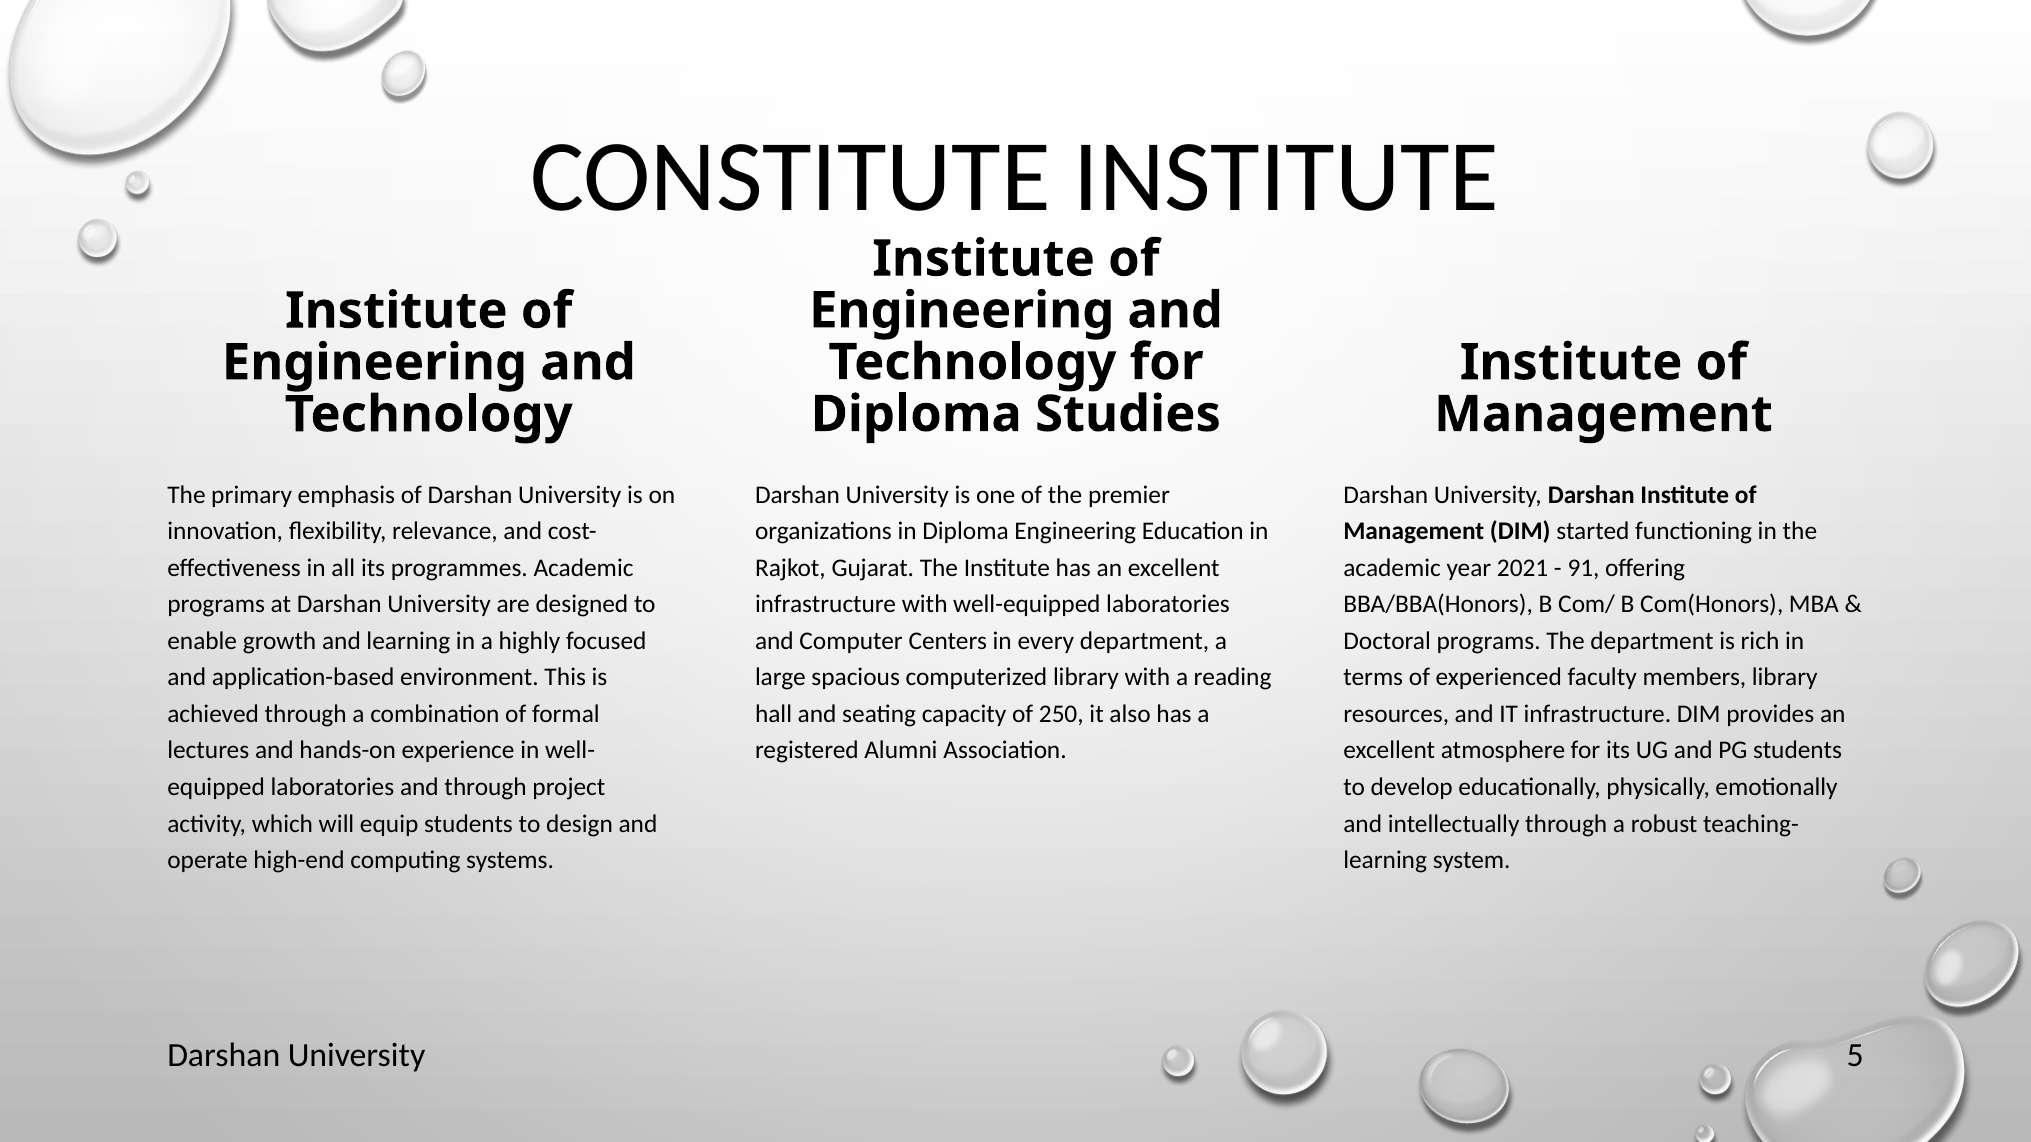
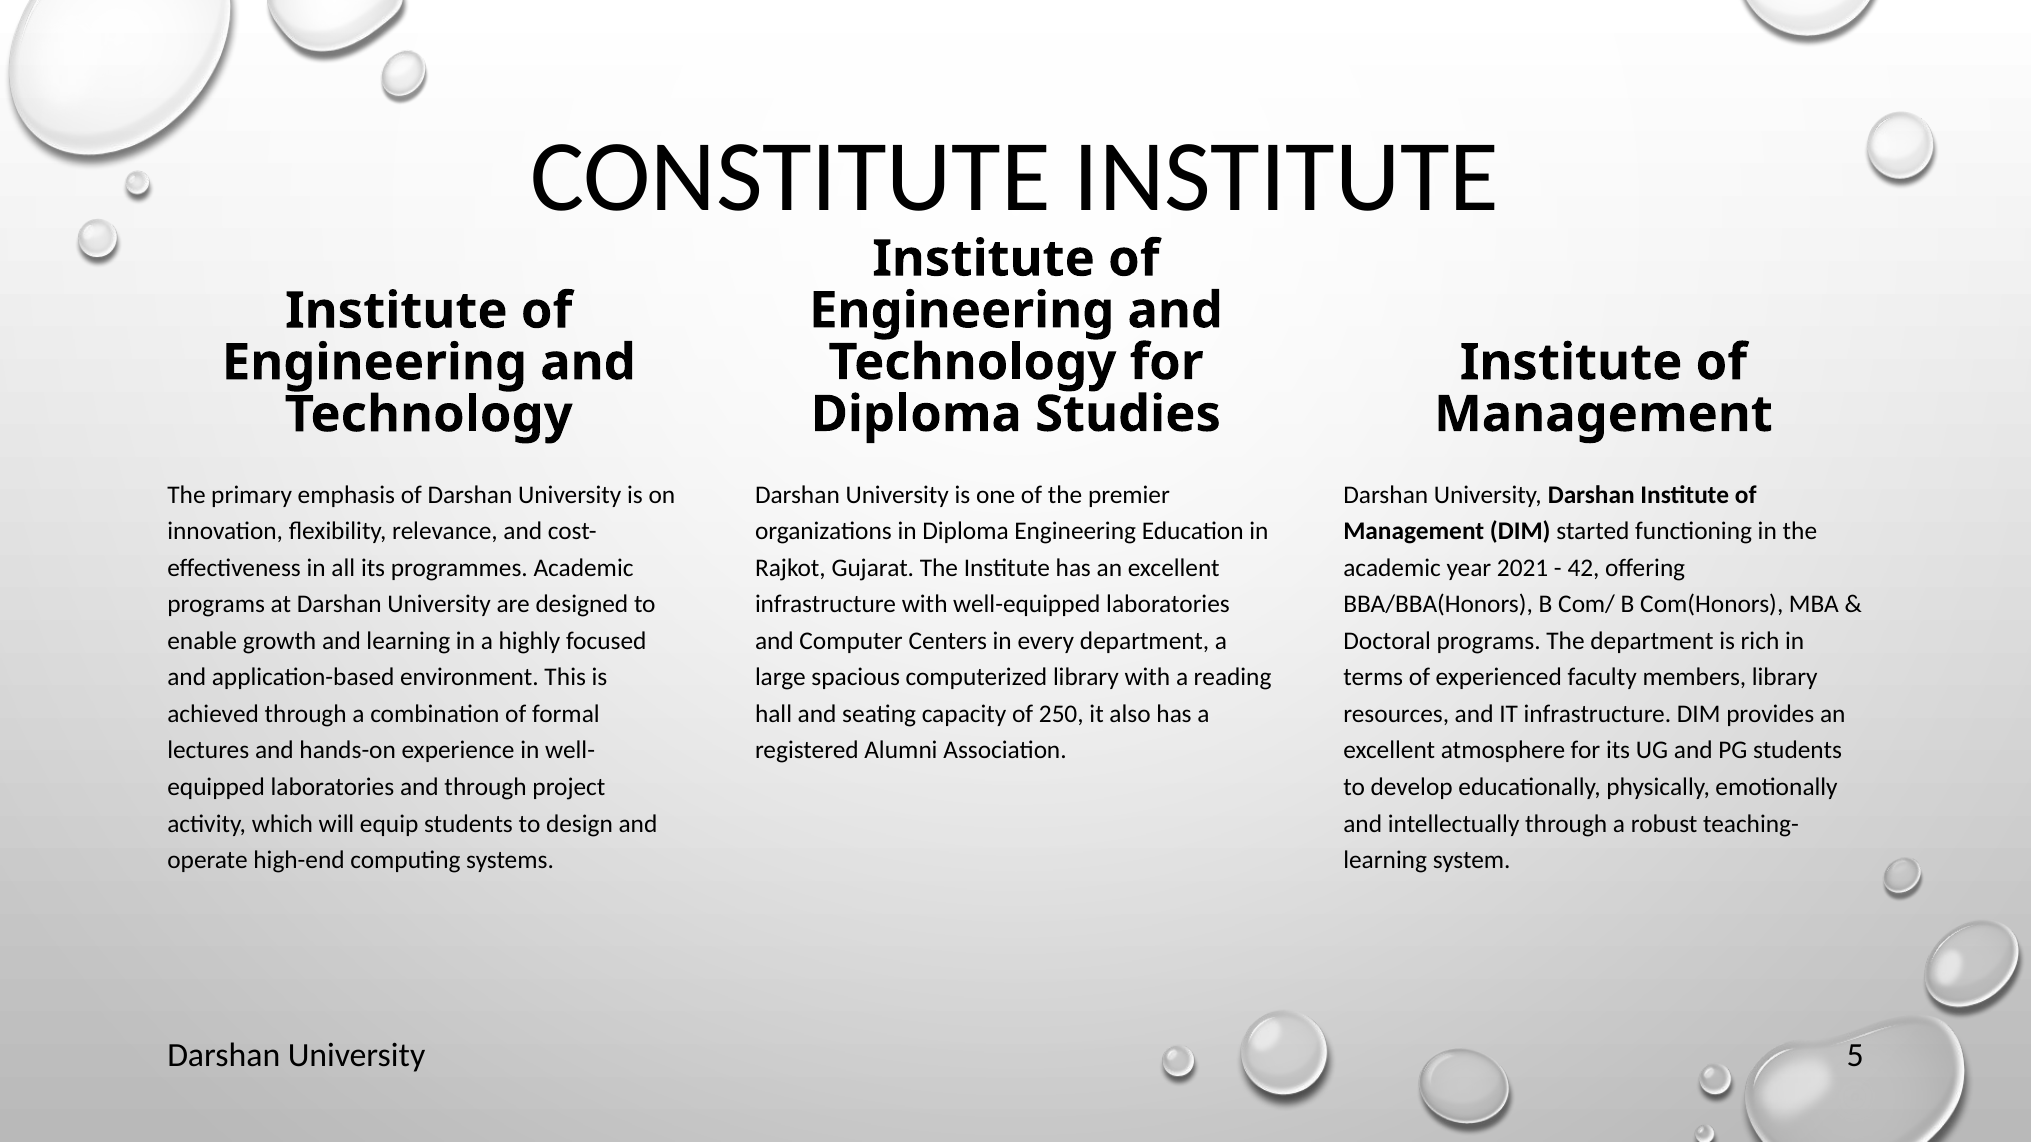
91: 91 -> 42 (1584, 568)
